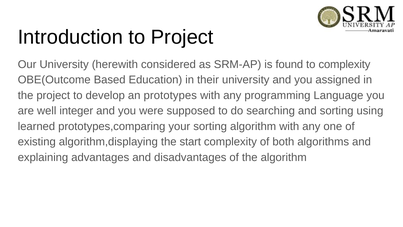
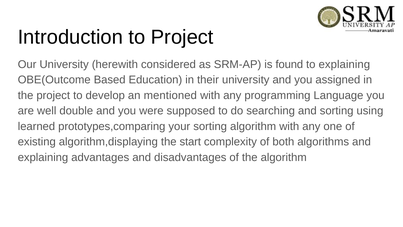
to complexity: complexity -> explaining (344, 64)
prototypes: prototypes -> mentioned (170, 95)
integer: integer -> double (76, 111)
